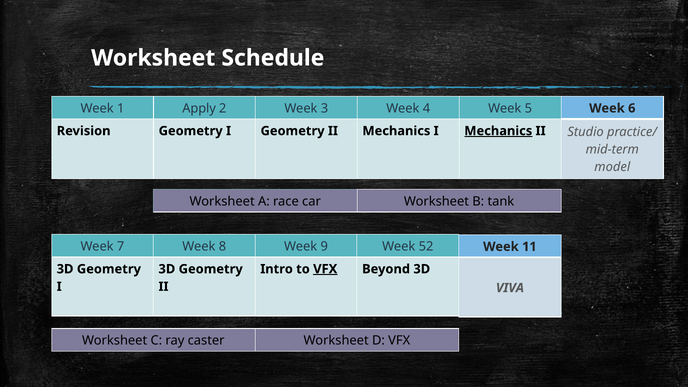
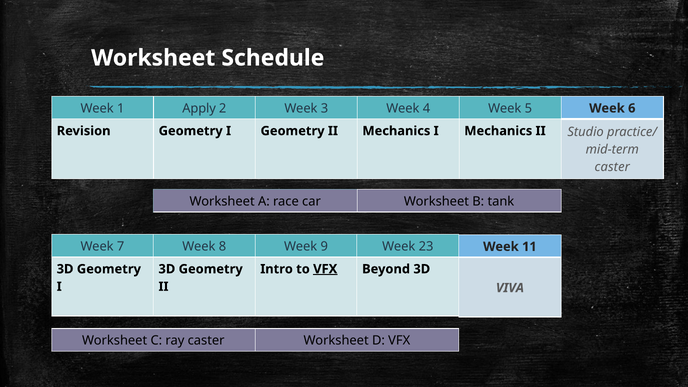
Mechanics underline: present -> none (498, 131)
model: model -> caster (612, 167)
52: 52 -> 23 (426, 246)
